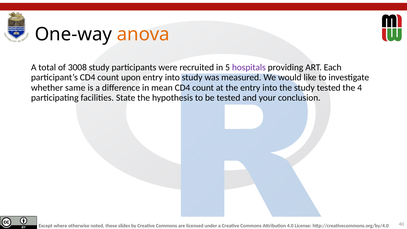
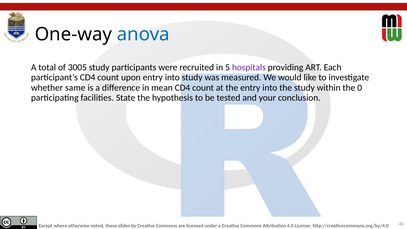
anova colour: orange -> blue (143, 34)
3008: 3008 -> 3005 (77, 67)
study tested: tested -> within (329, 88)
4: 4 -> 0 (360, 88)
